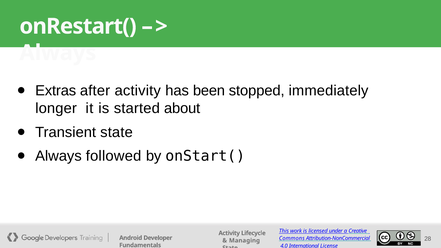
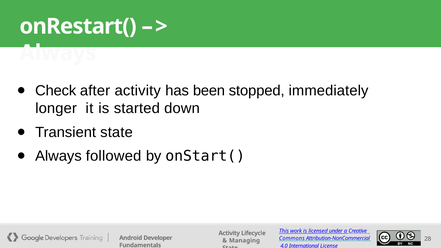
Extras: Extras -> Check (56, 91)
about: about -> down (182, 108)
